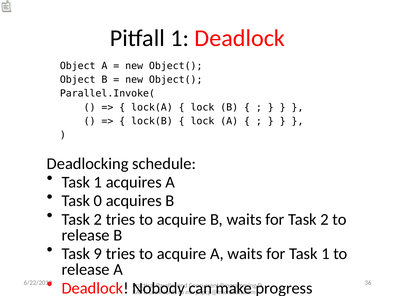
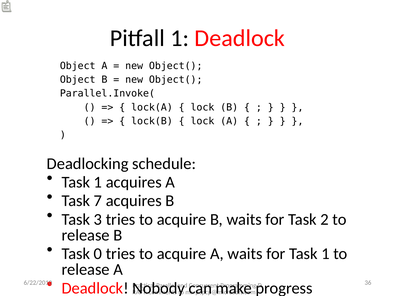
0: 0 -> 7 (98, 201)
2: 2 -> 3 (98, 220)
9: 9 -> 0 (98, 254)
